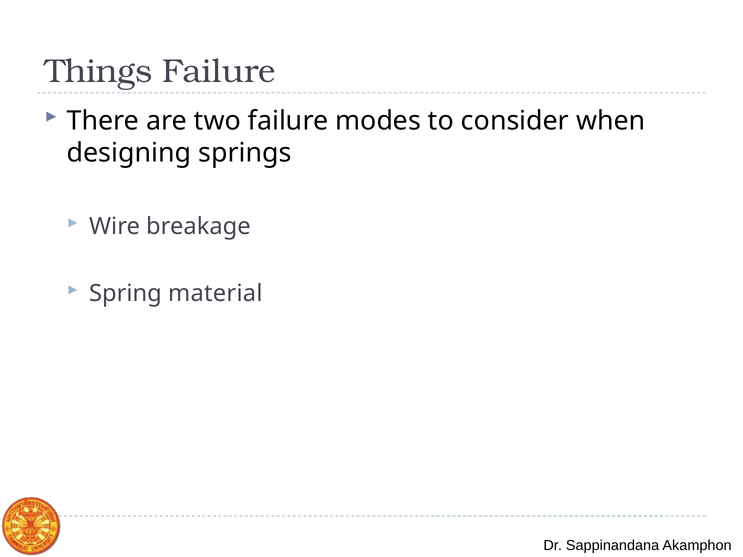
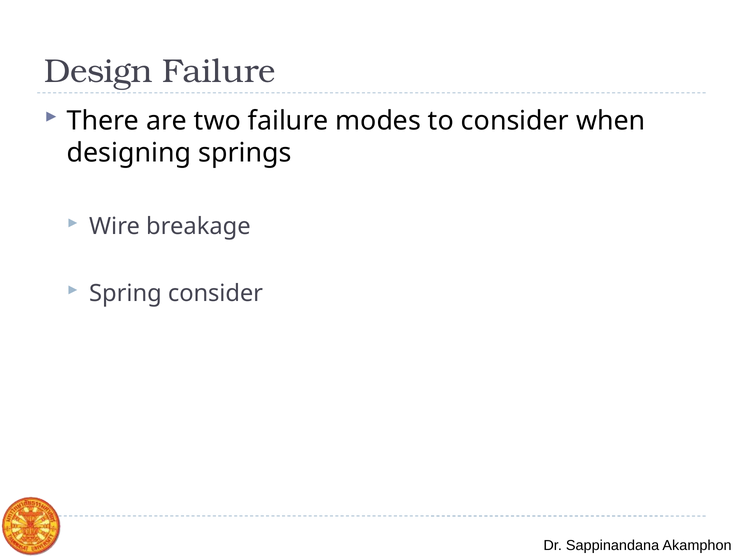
Things: Things -> Design (98, 72)
Spring material: material -> consider (215, 294)
